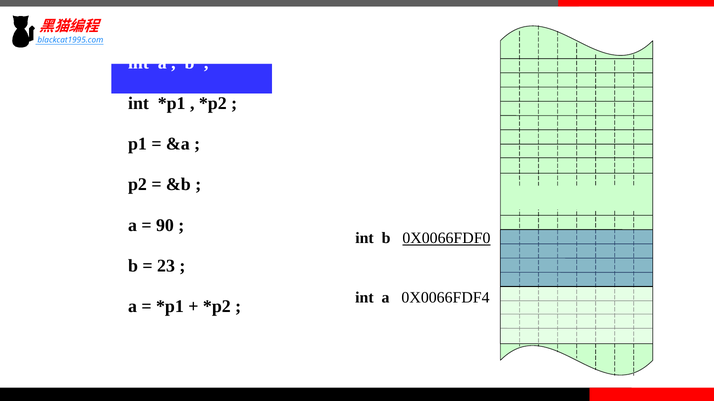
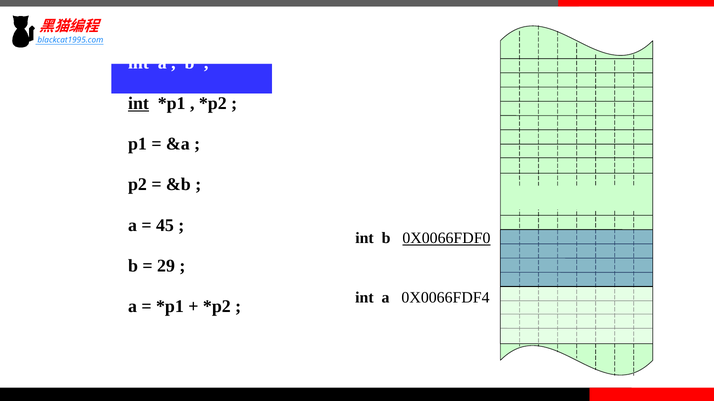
int underline: none -> present (138, 103)
90: 90 -> 45 (165, 226)
23: 23 -> 29 (166, 266)
